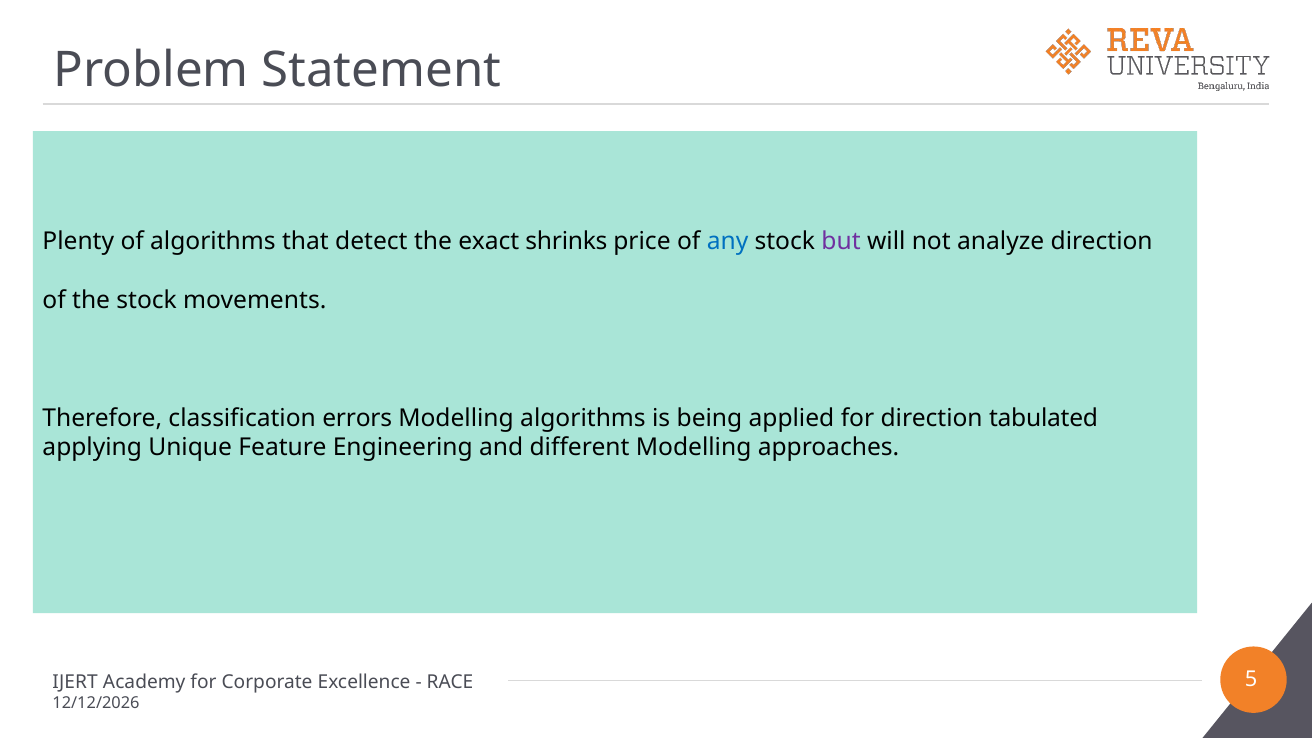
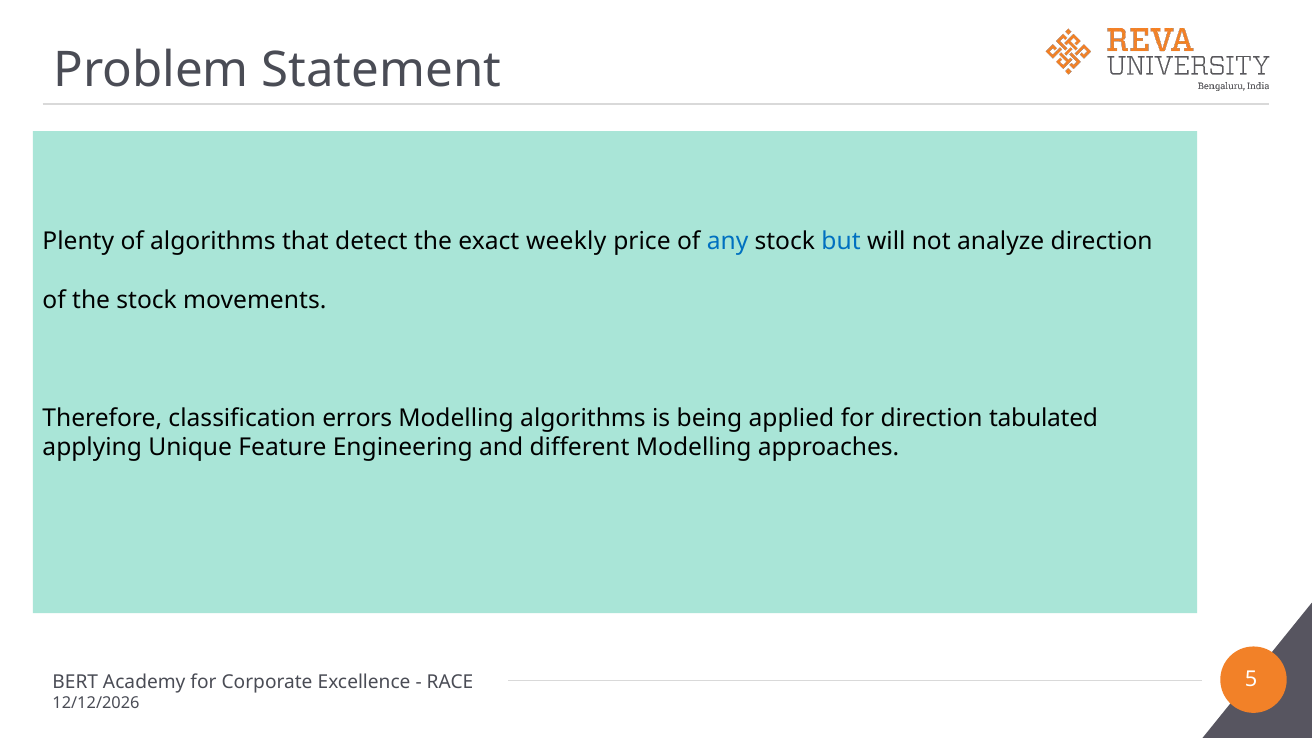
shrinks: shrinks -> weekly (566, 241)
but colour: purple -> blue (841, 241)
IJERT: IJERT -> BERT (75, 682)
